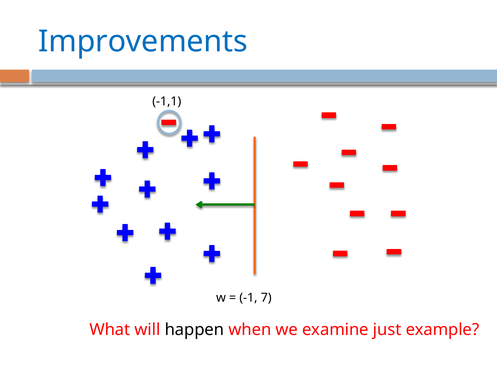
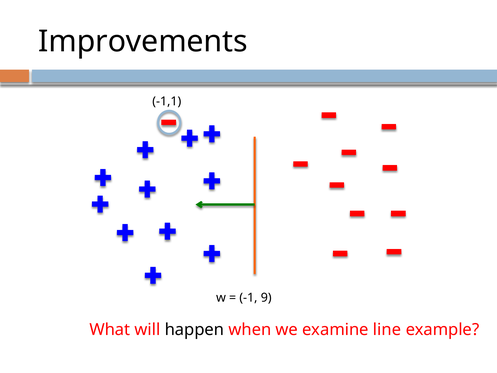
Improvements colour: blue -> black (143, 41)
7: 7 -> 9 (266, 297)
just: just -> line (387, 329)
